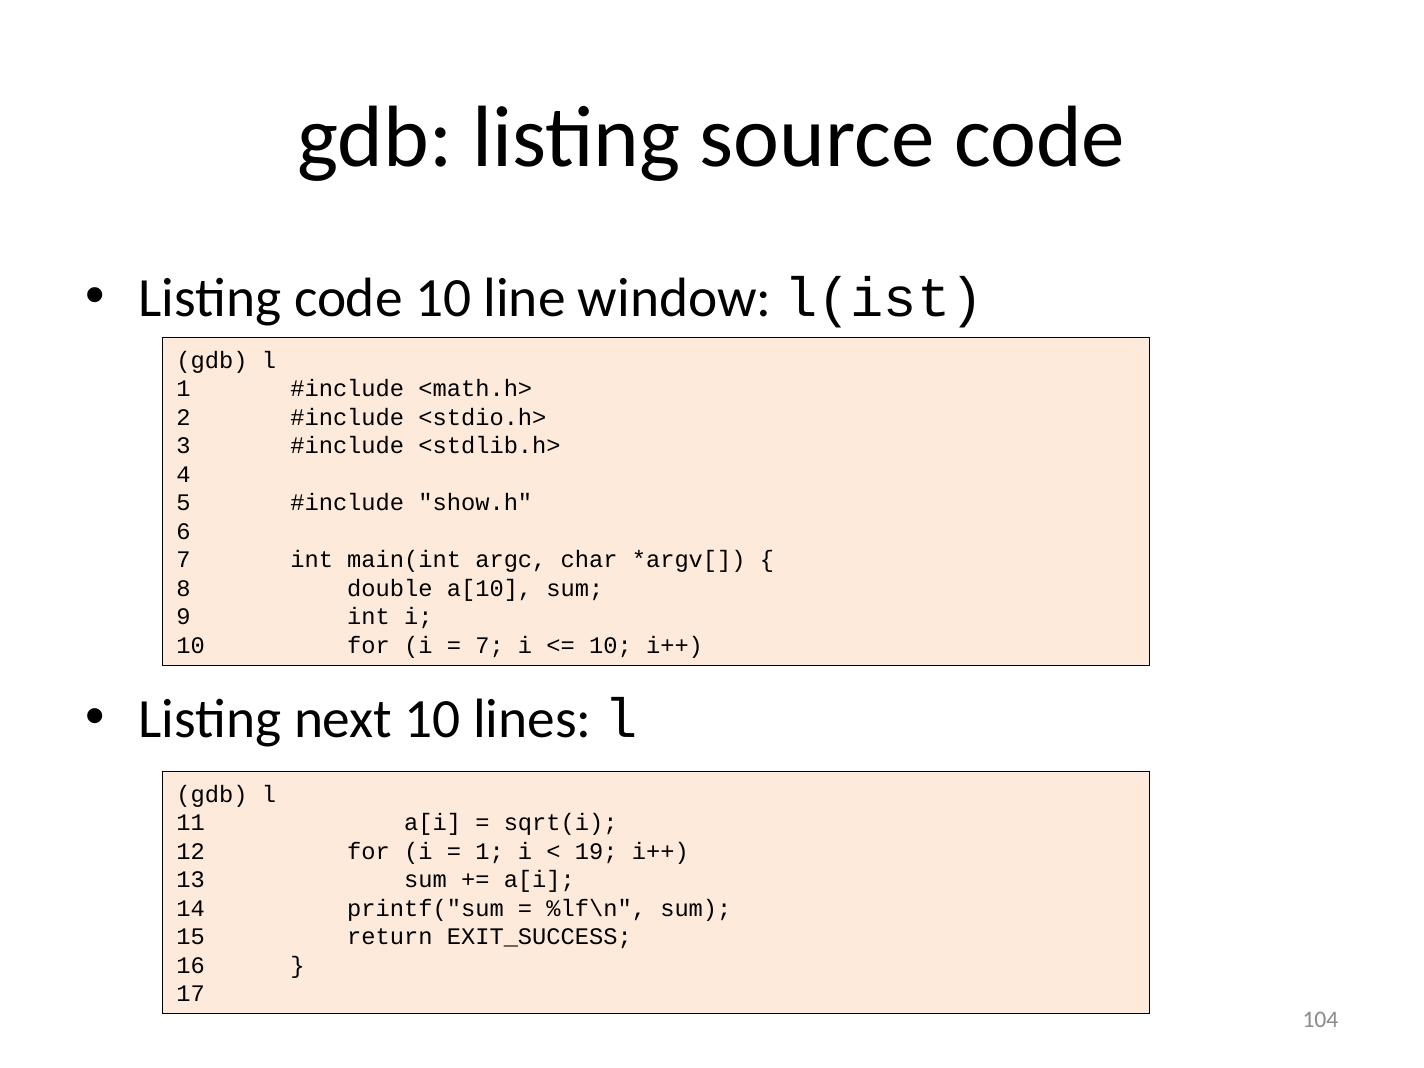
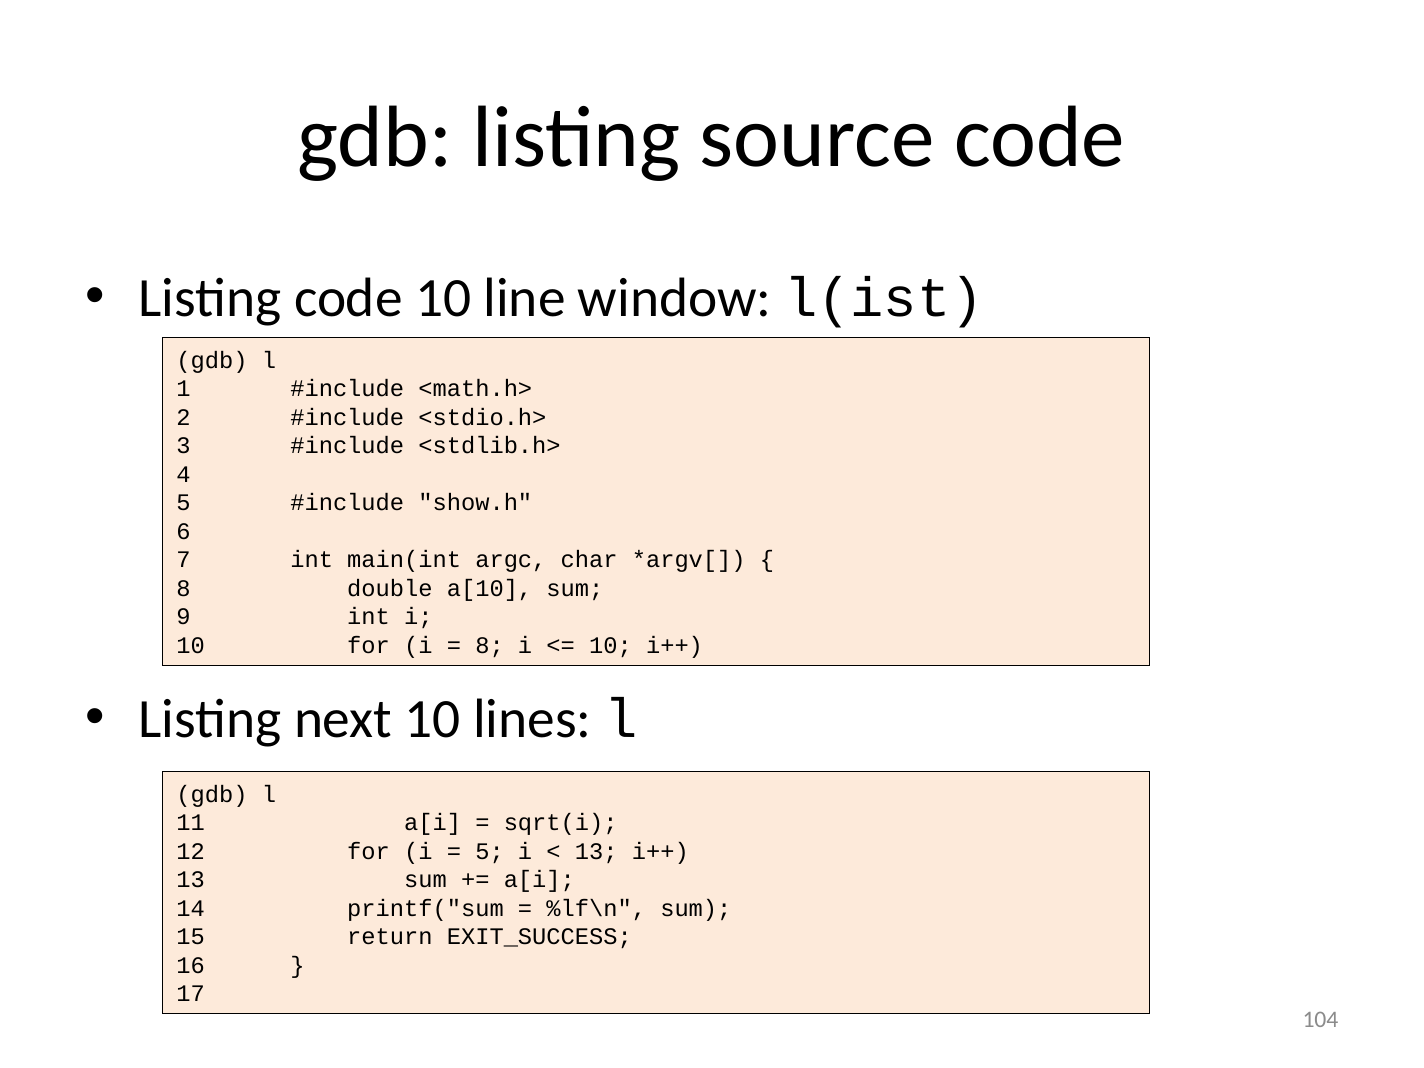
7: 7 -> 8 (490, 645)
1: 1 -> 5 (490, 852)
19: 19 -> 13 (596, 852)
